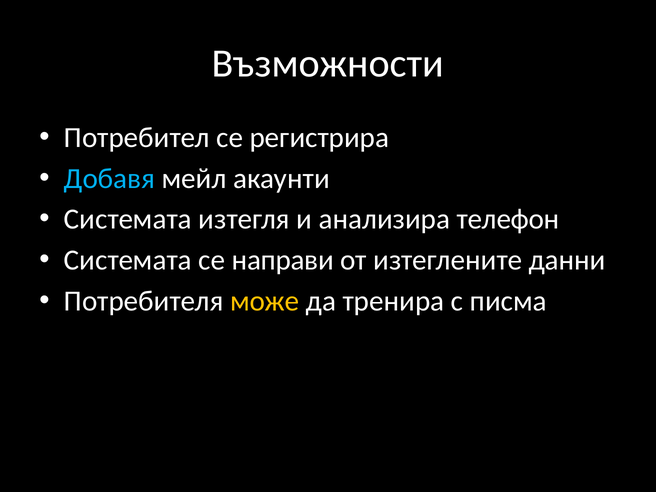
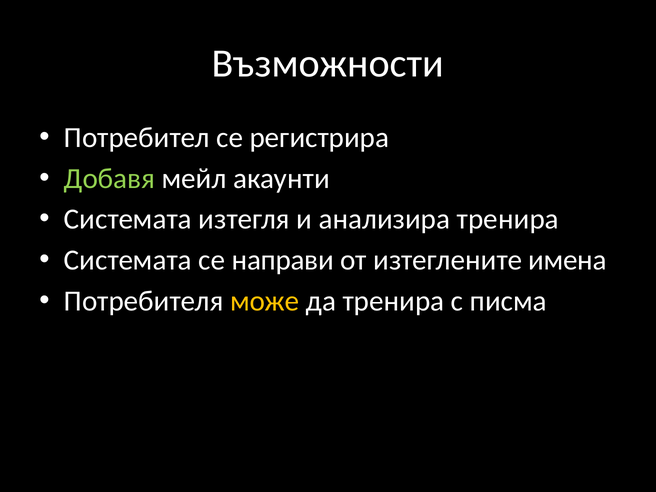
Добавя colour: light blue -> light green (109, 178)
анализира телефон: телефон -> тренира (508, 219)
данни: данни -> имена (567, 260)
